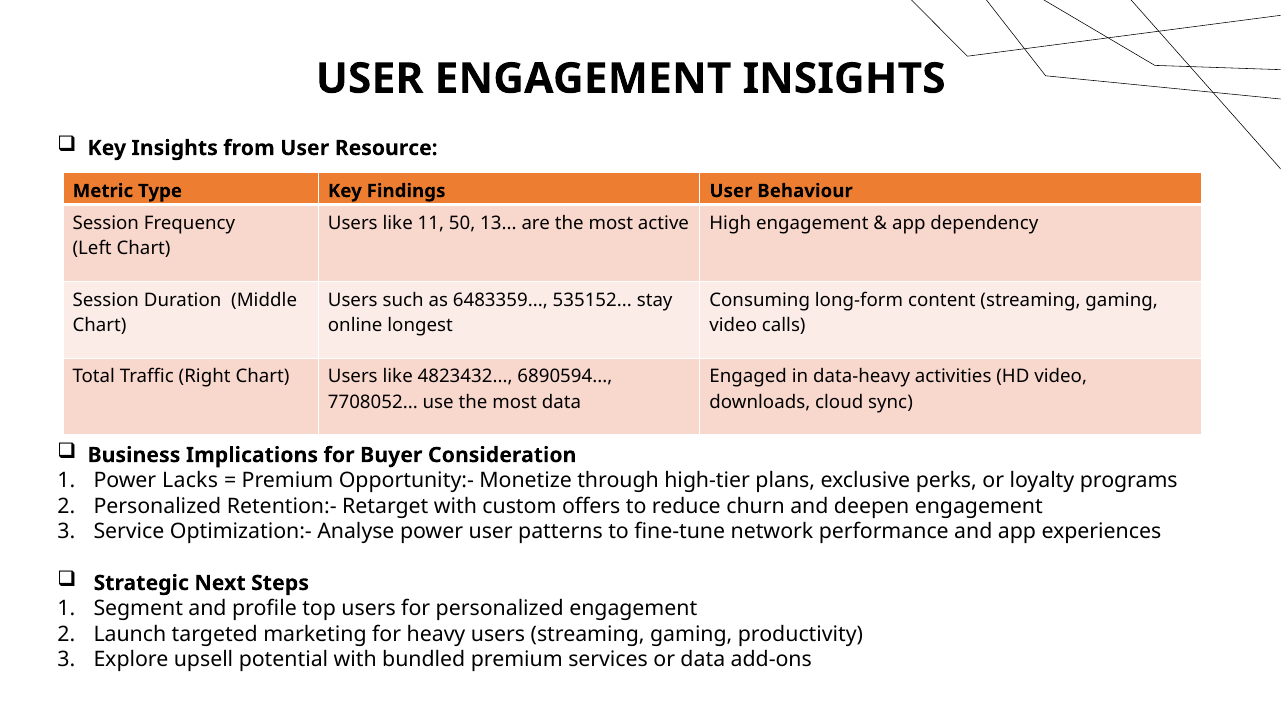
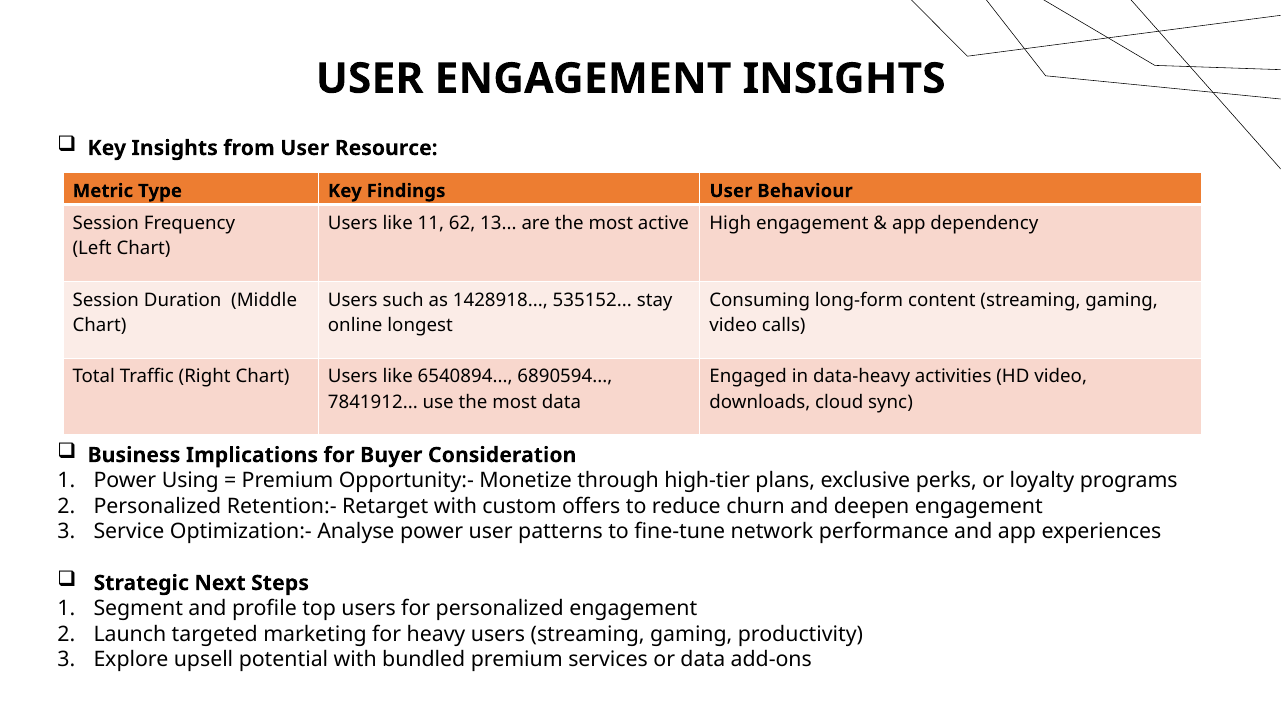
50: 50 -> 62 (462, 223)
6483359: 6483359 -> 1428918 (500, 300)
4823432: 4823432 -> 6540894 (465, 377)
7708052: 7708052 -> 7841912 (373, 402)
Lacks: Lacks -> Using (190, 481)
